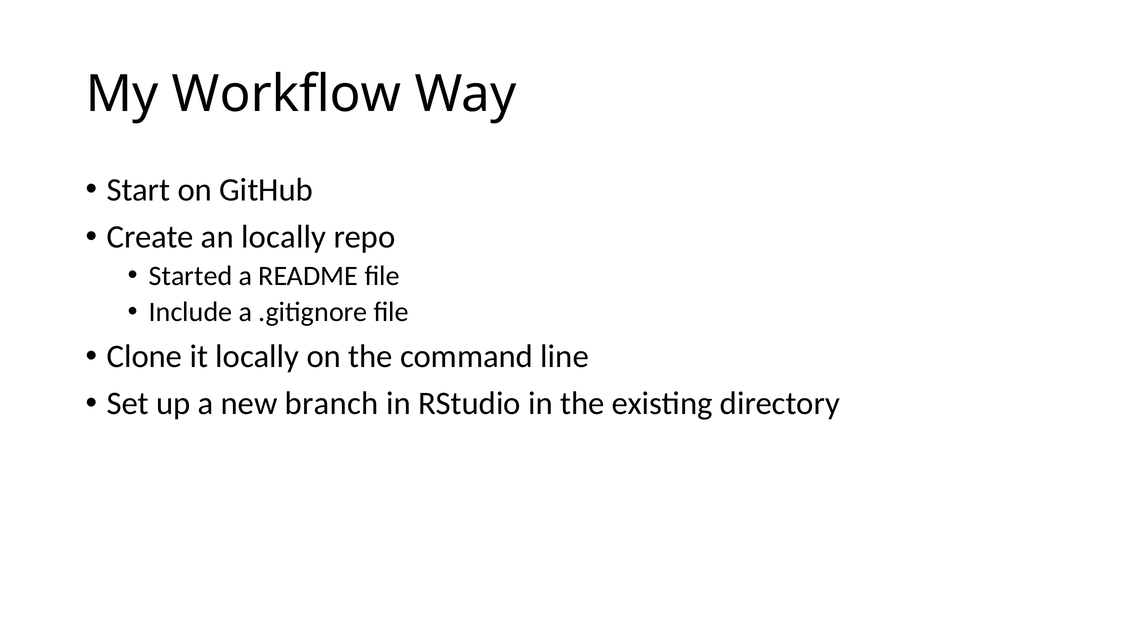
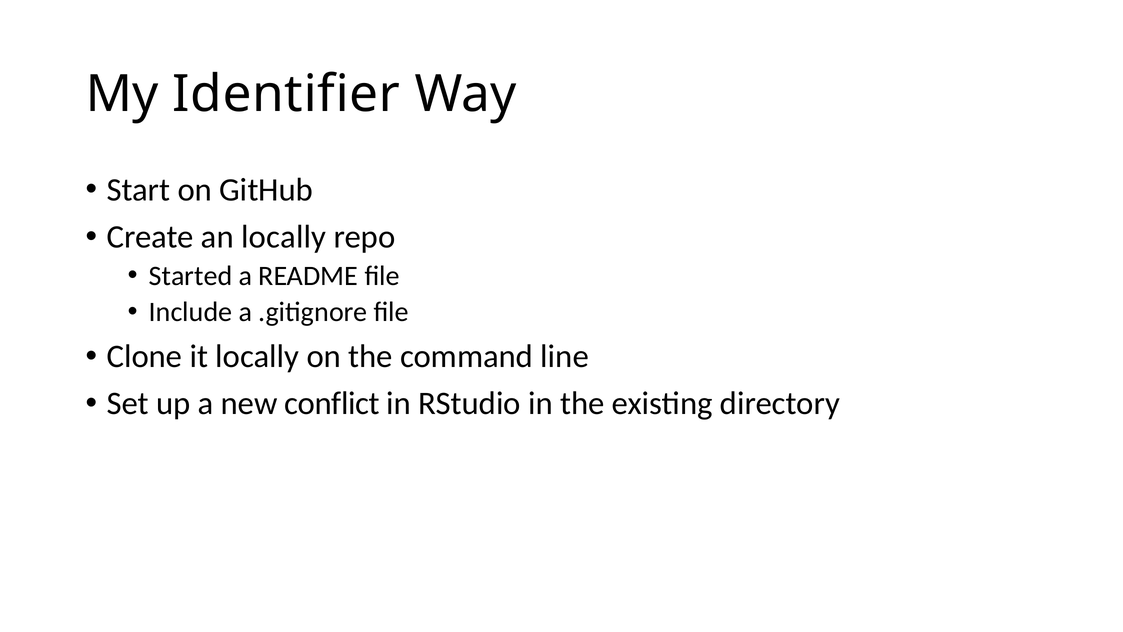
Workflow: Workflow -> Identifier (286, 94)
branch: branch -> conflict (332, 403)
